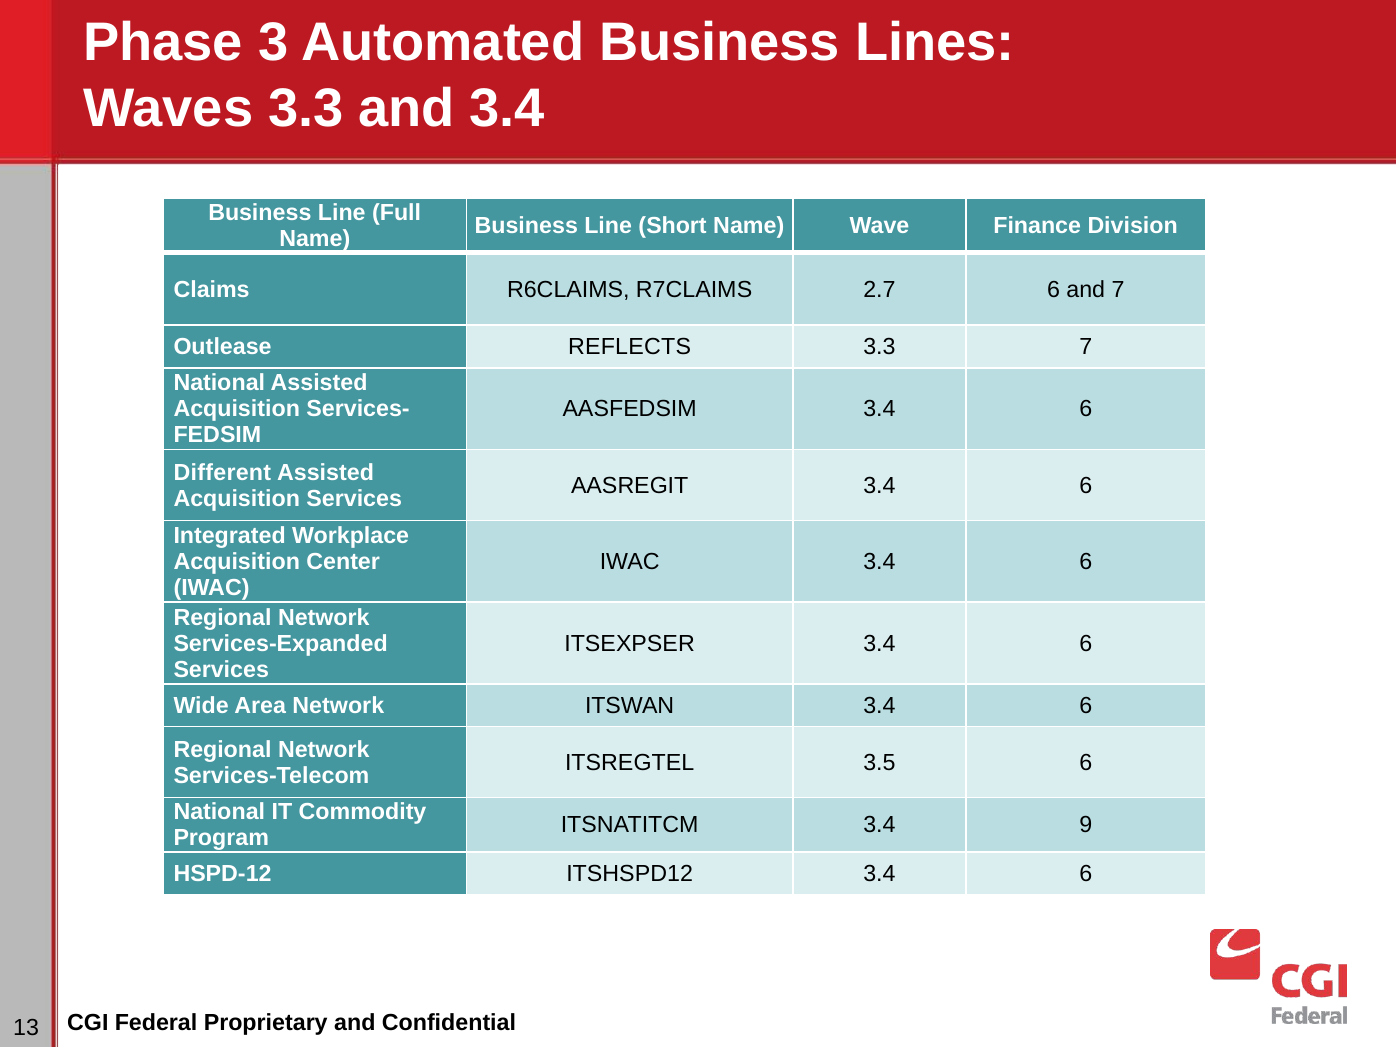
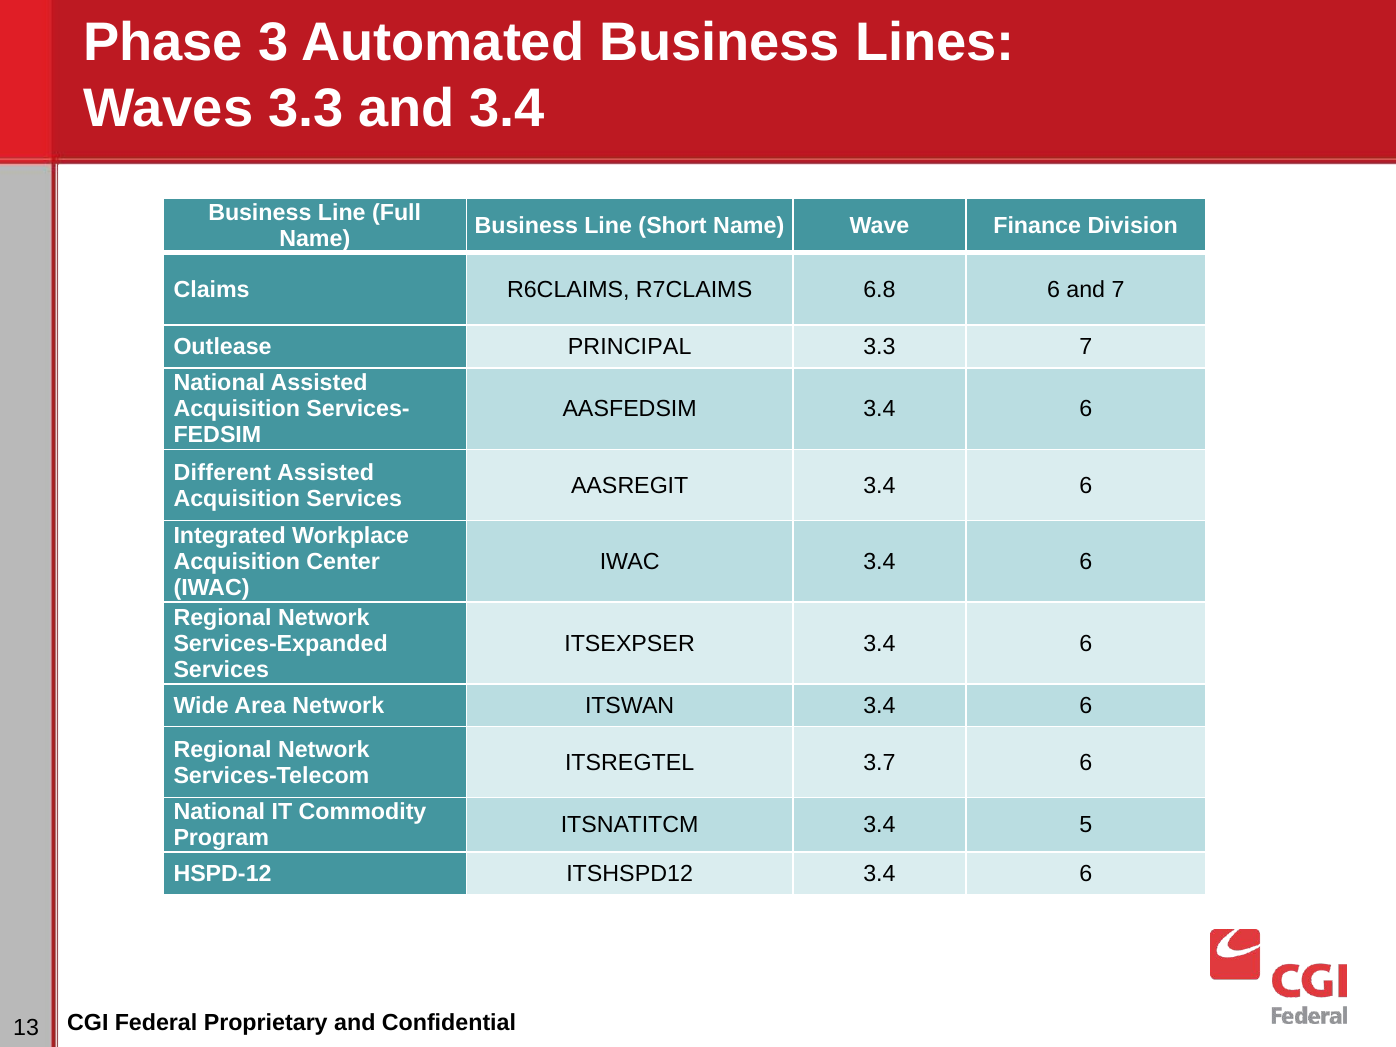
2.7: 2.7 -> 6.8 (879, 289)
REFLECTS: REFLECTS -> PRINCIPAL (630, 347)
3.5: 3.5 -> 3.7 (879, 762)
9: 9 -> 5 (1086, 825)
